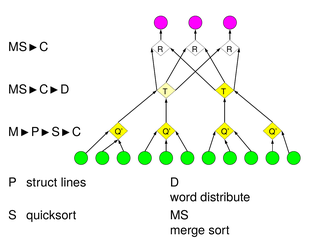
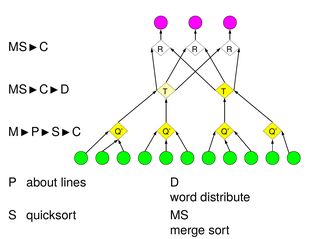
struct: struct -> about (42, 183)
